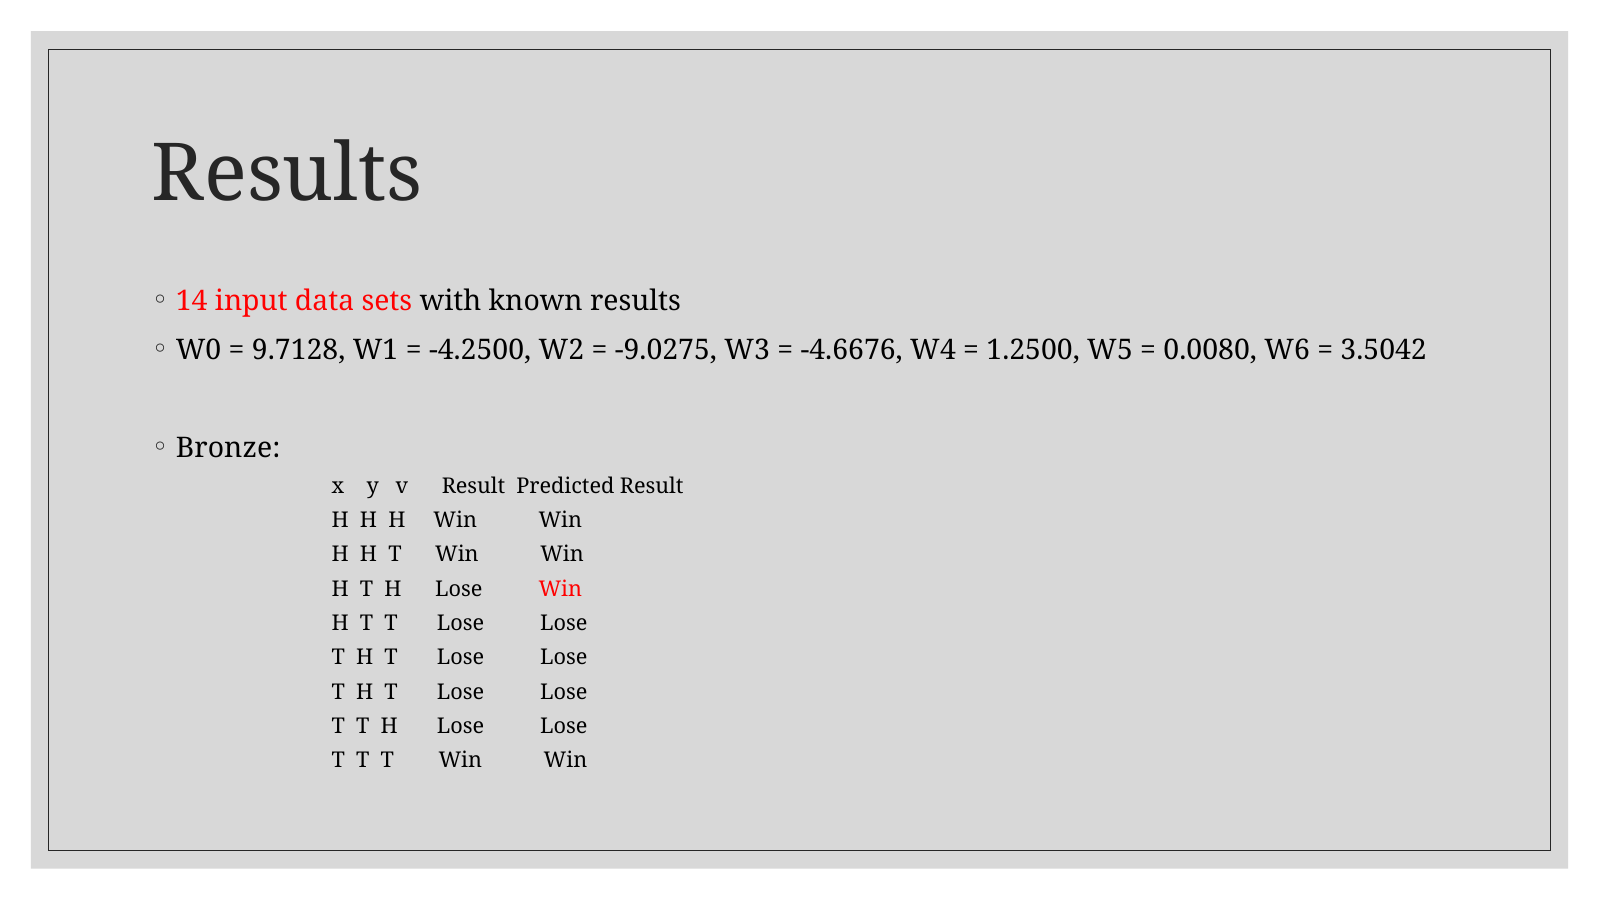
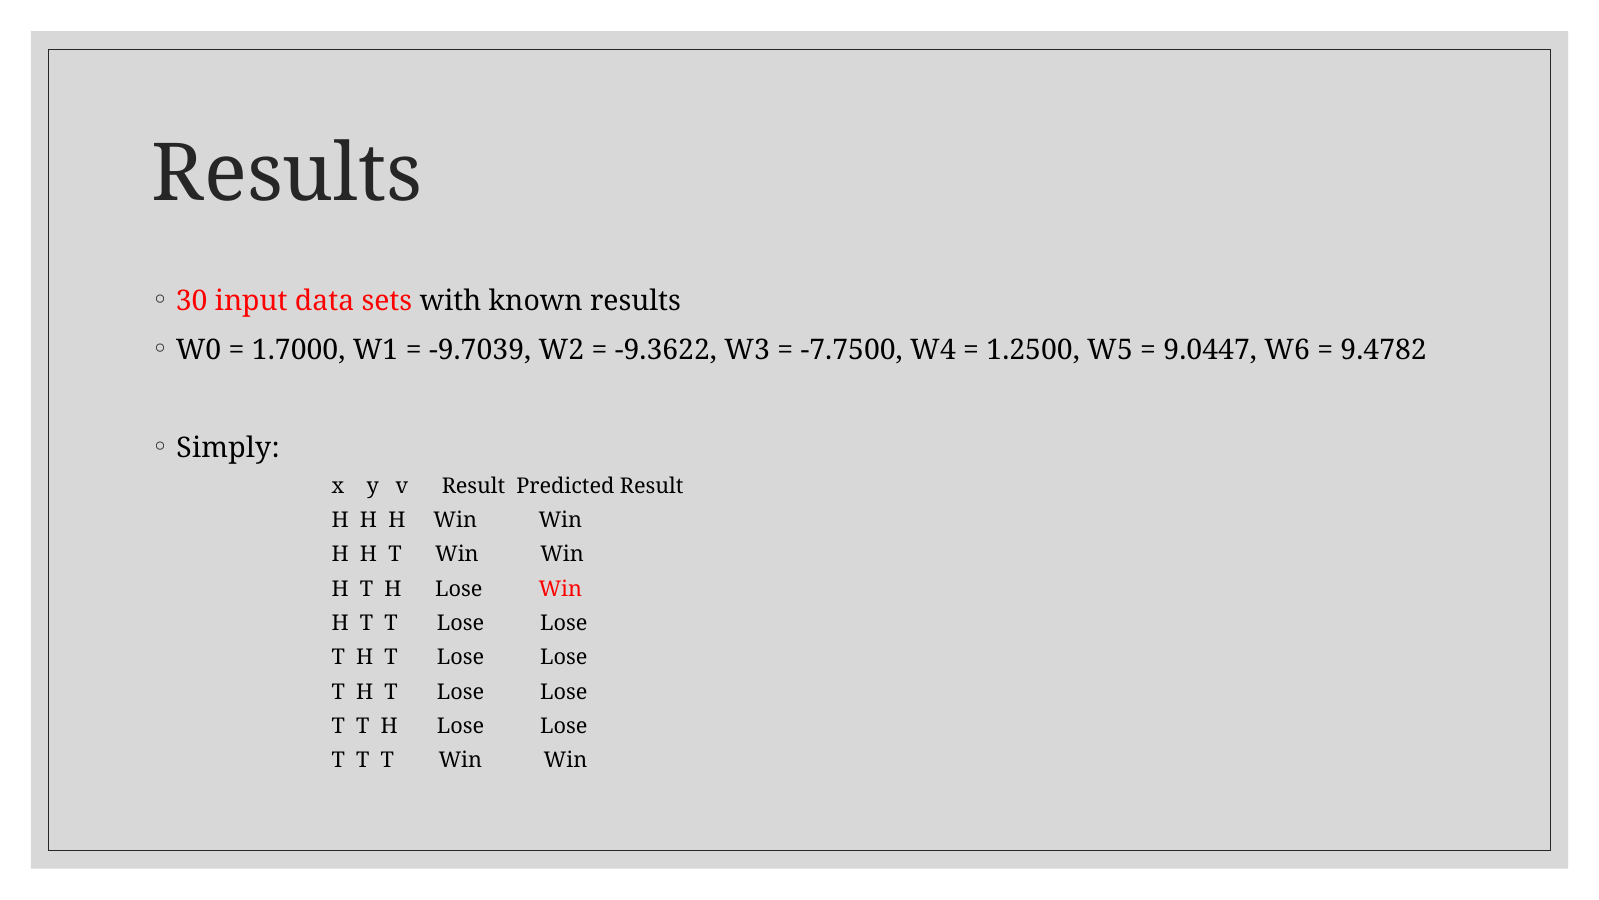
14: 14 -> 30 (192, 301)
9.7128: 9.7128 -> 1.7000 (299, 350)
-4.2500: -4.2500 -> -9.7039 (480, 350)
-9.0275: -9.0275 -> -9.3622 (666, 350)
-4.6676: -4.6676 -> -7.7500 (852, 350)
0.0080: 0.0080 -> 9.0447 (1210, 350)
3.5042: 3.5042 -> 9.4782 (1384, 350)
Bronze: Bronze -> Simply (228, 448)
